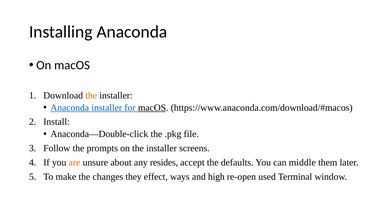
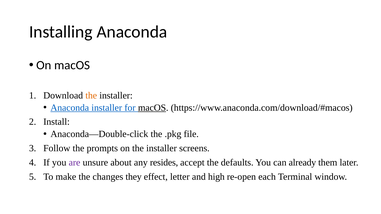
are colour: orange -> purple (75, 163)
middle: middle -> already (302, 163)
ways: ways -> letter (180, 177)
used: used -> each (267, 177)
